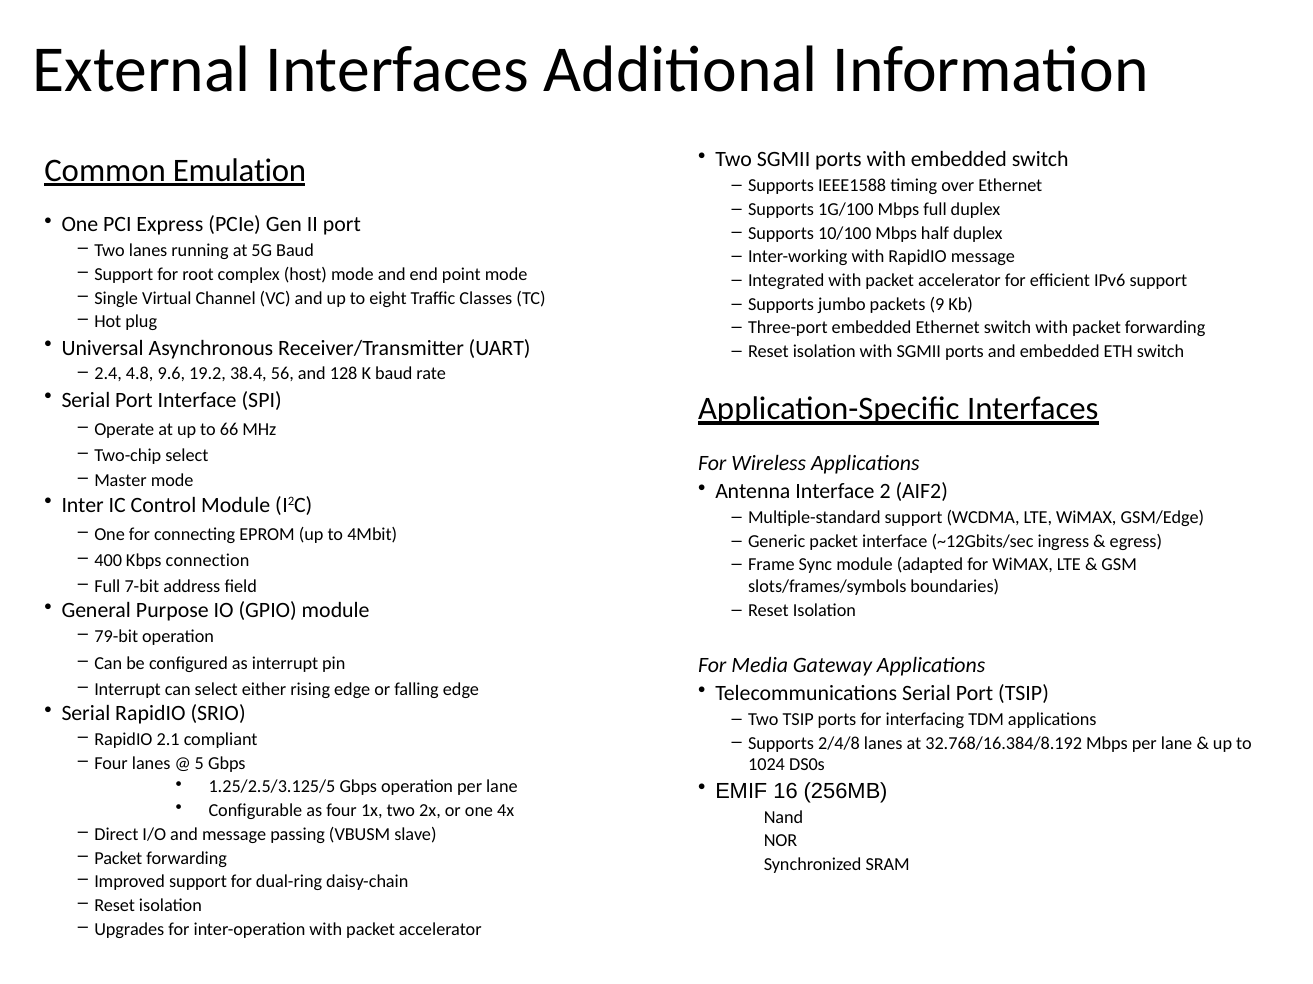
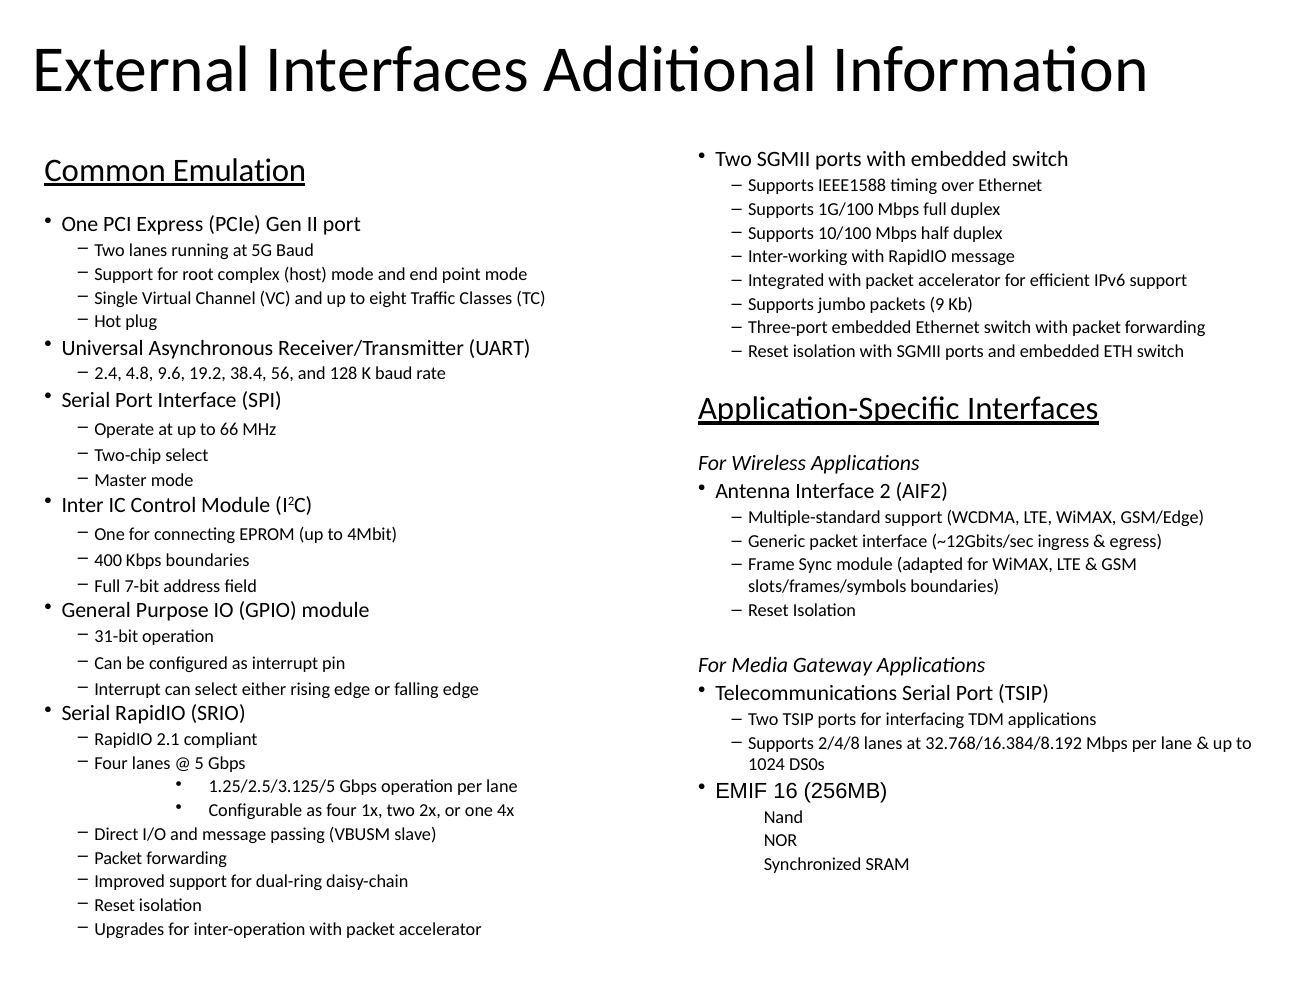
Kbps connection: connection -> boundaries (208, 561)
79-bit: 79-bit -> 31-bit (116, 637)
